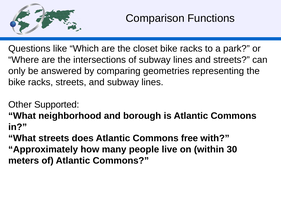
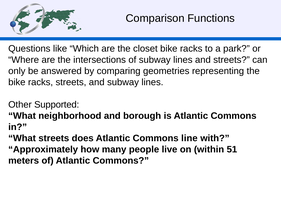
free: free -> line (189, 139)
30: 30 -> 51 (232, 150)
